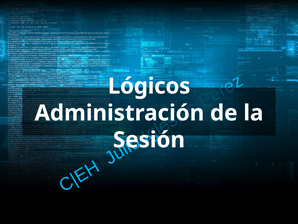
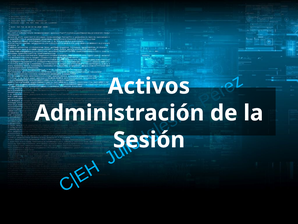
Lógicos: Lógicos -> Activos (149, 86)
